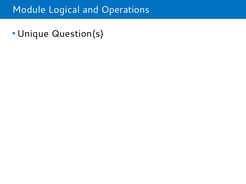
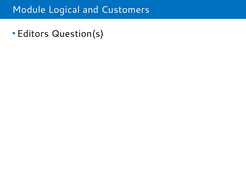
Operations: Operations -> Customers (125, 10)
Unique: Unique -> Editors (33, 34)
